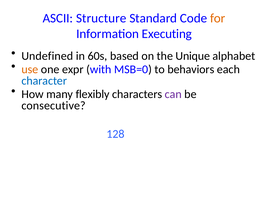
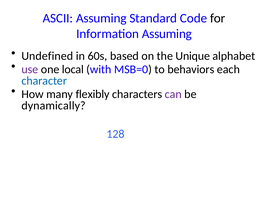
ASCII Structure: Structure -> Assuming (101, 18)
for colour: orange -> black (218, 18)
Information Executing: Executing -> Assuming (167, 34)
use colour: orange -> purple (30, 69)
expr: expr -> local (73, 69)
consecutive: consecutive -> dynamically (54, 106)
